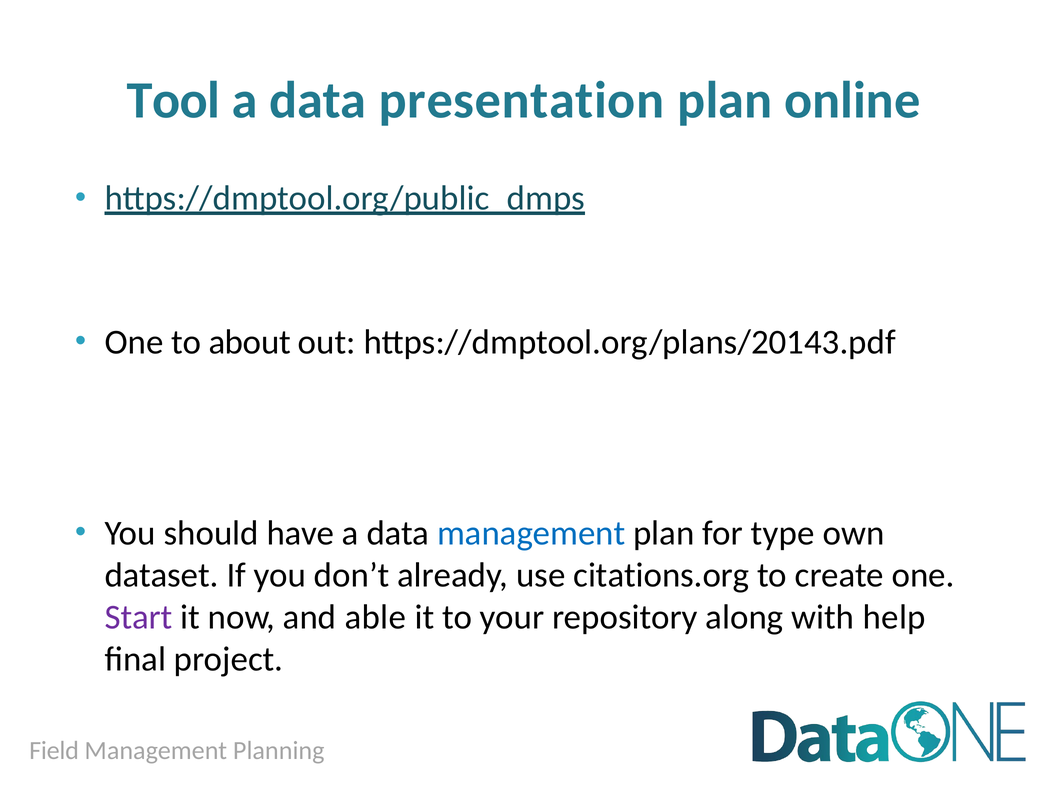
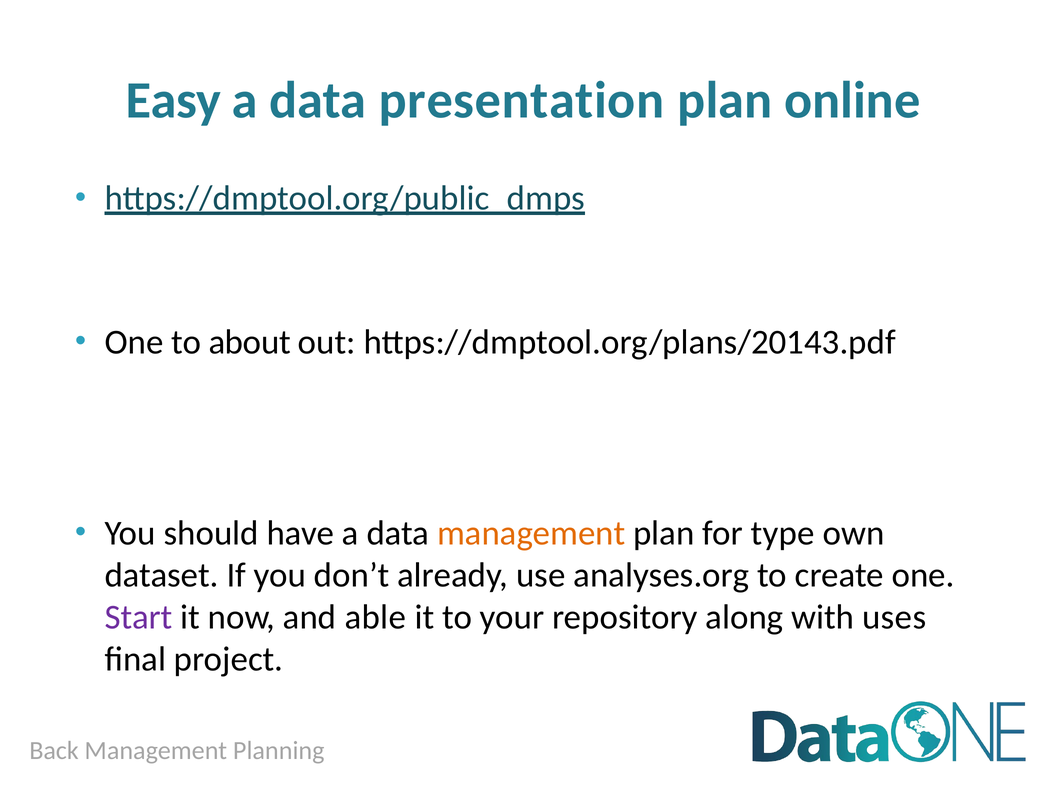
Tool: Tool -> Easy (173, 101)
management colour: blue -> orange (531, 533)
citations.org: citations.org -> analyses.org (661, 575)
help: help -> uses (894, 617)
Field: Field -> Back (54, 751)
